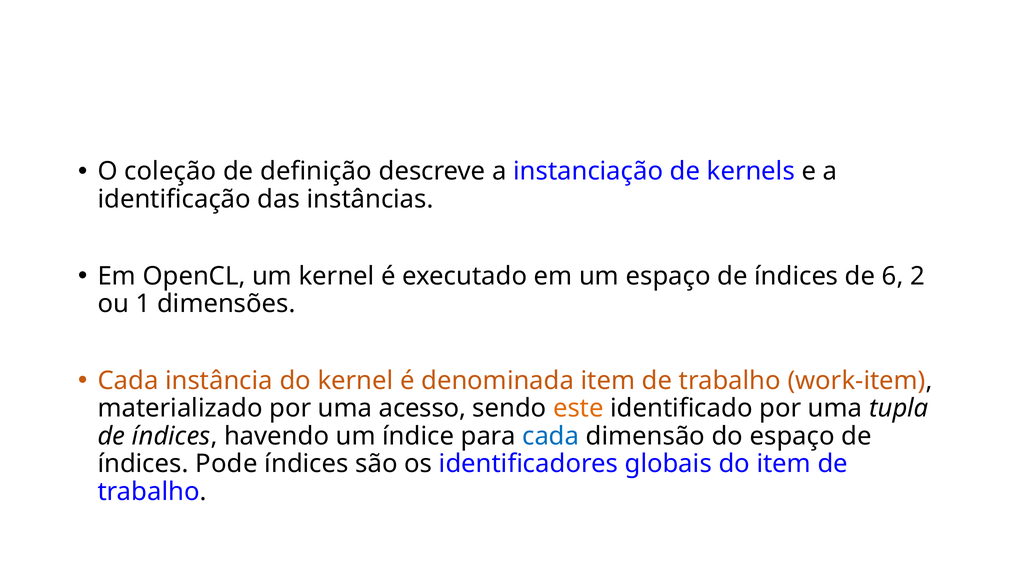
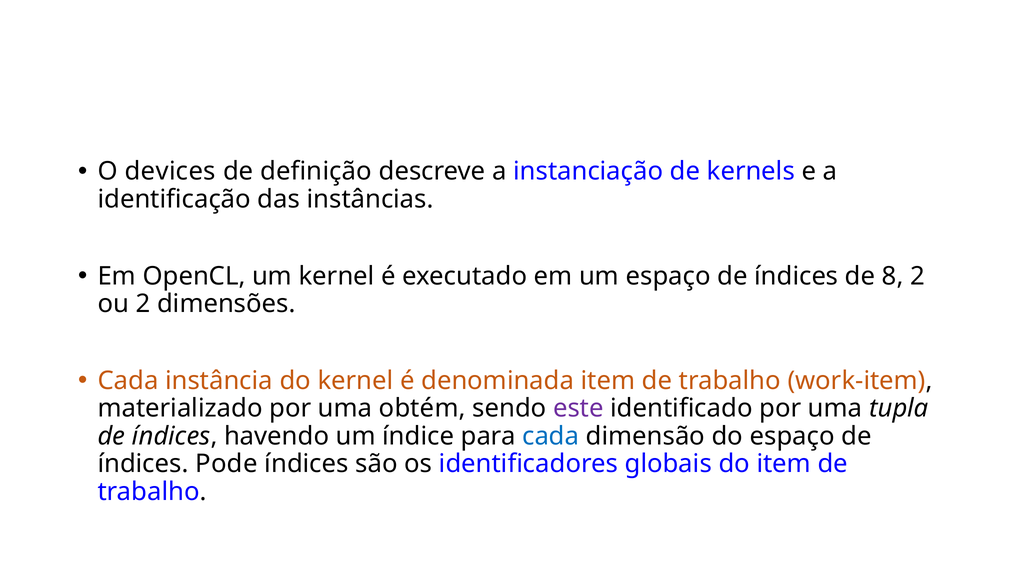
coleção: coleção -> devices (170, 172)
6: 6 -> 8 (893, 276)
ou 1: 1 -> 2 (143, 304)
acesso: acesso -> obtém (422, 409)
este colour: orange -> purple (578, 409)
